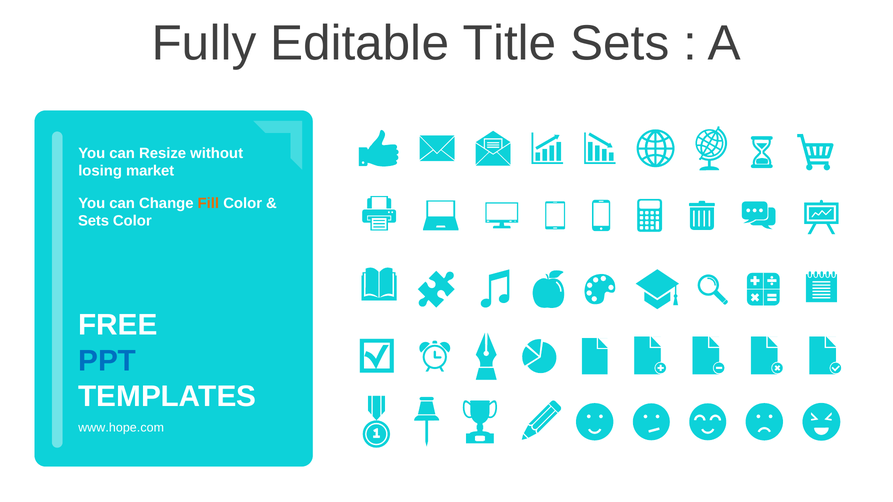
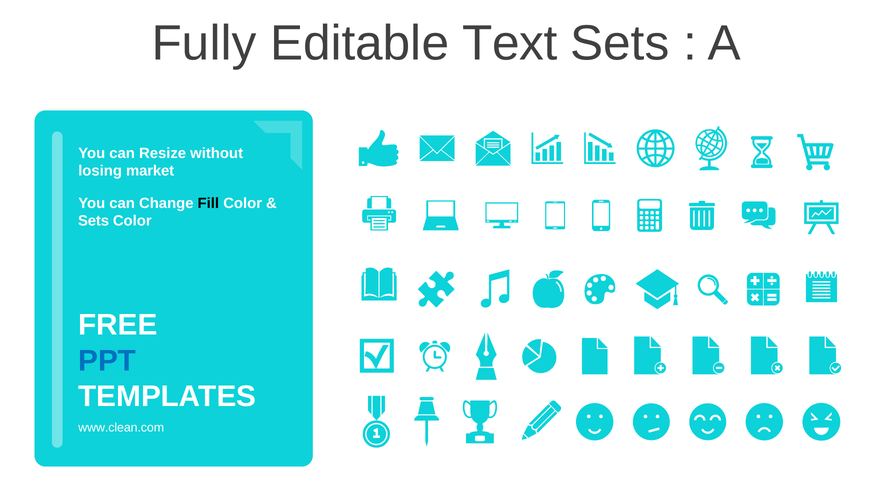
Title: Title -> Text (510, 44)
Fill colour: orange -> black (208, 203)
www.hope.com: www.hope.com -> www.clean.com (121, 428)
